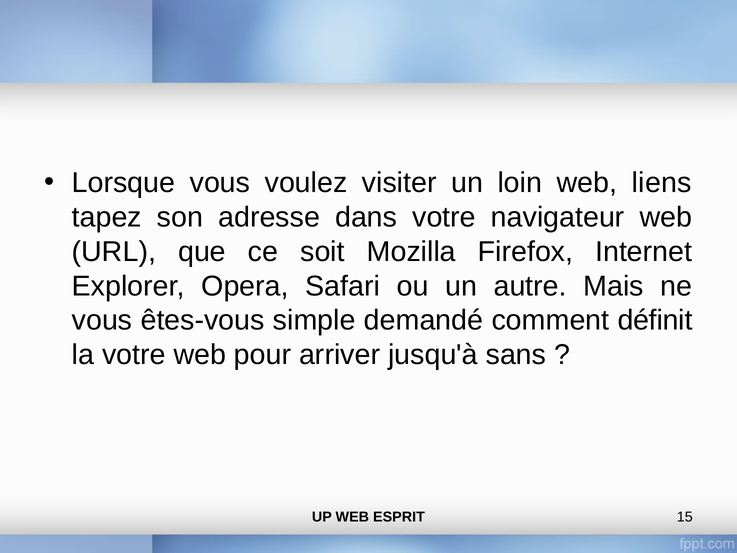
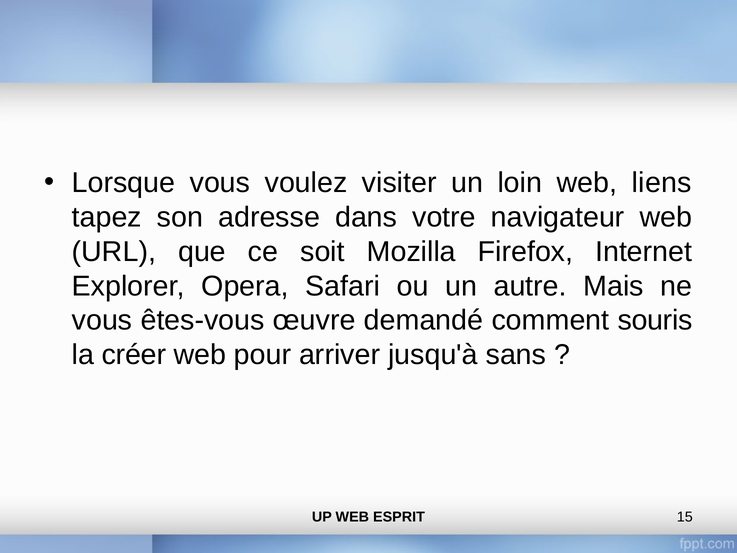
simple: simple -> œuvre (314, 320)
définit: définit -> souris (655, 320)
la votre: votre -> créer (134, 355)
